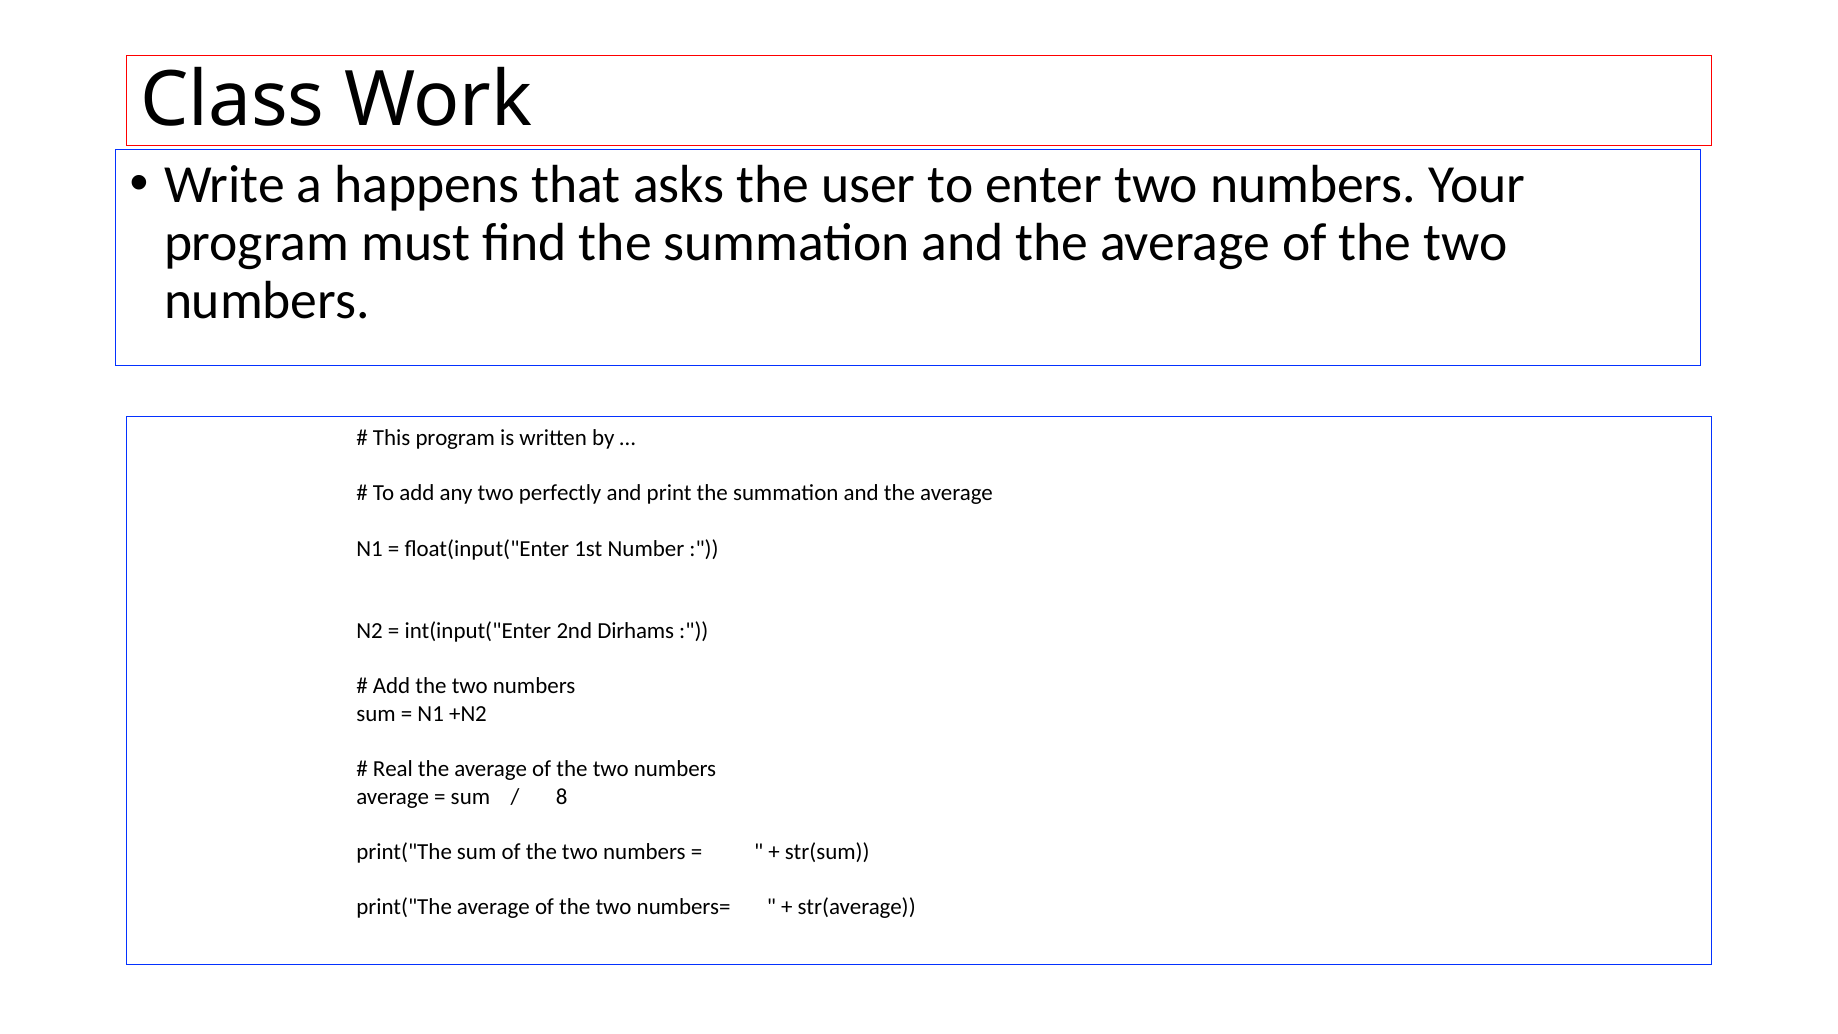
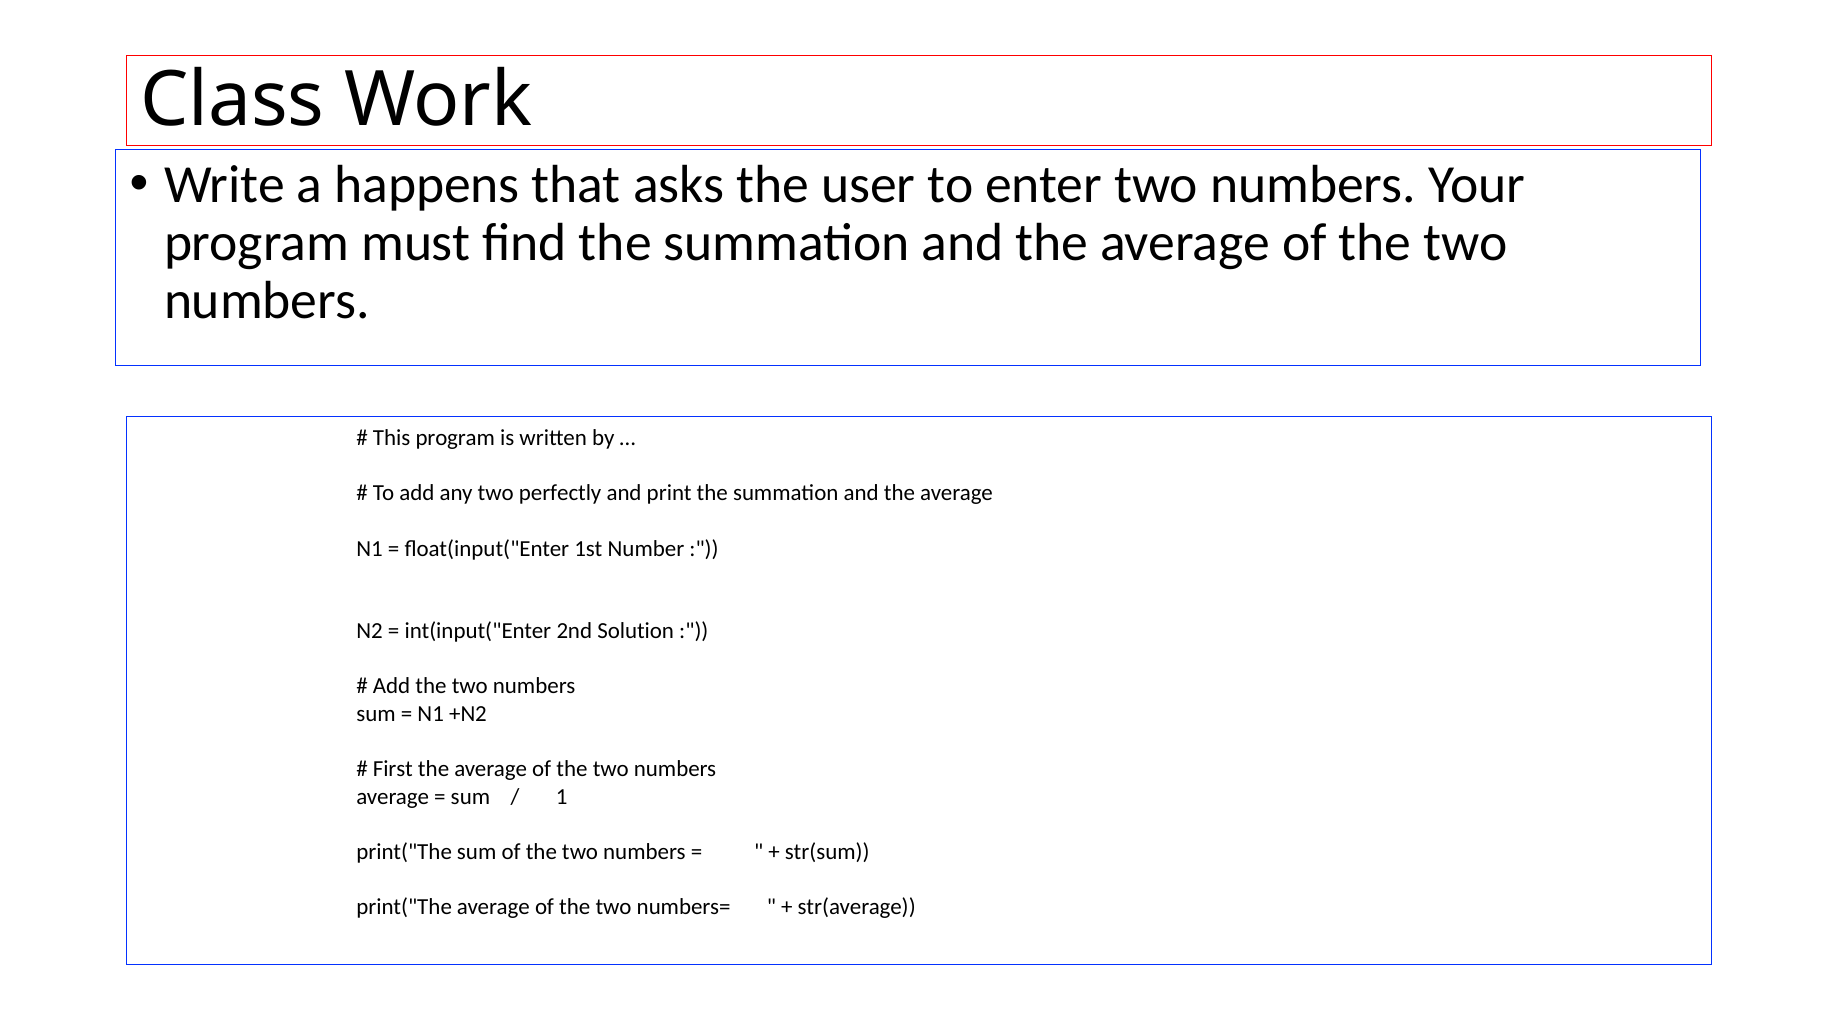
Dirhams: Dirhams -> Solution (636, 631)
Real: Real -> First (393, 769)
8: 8 -> 1 (562, 797)
